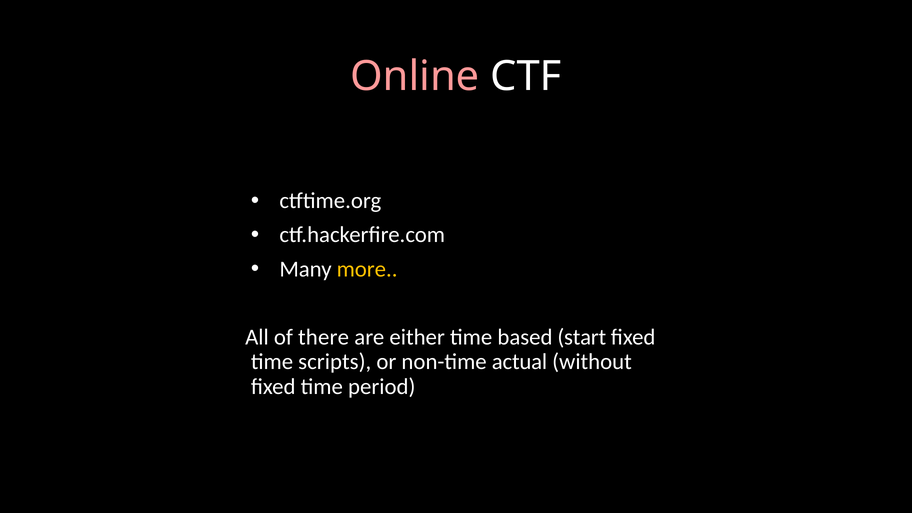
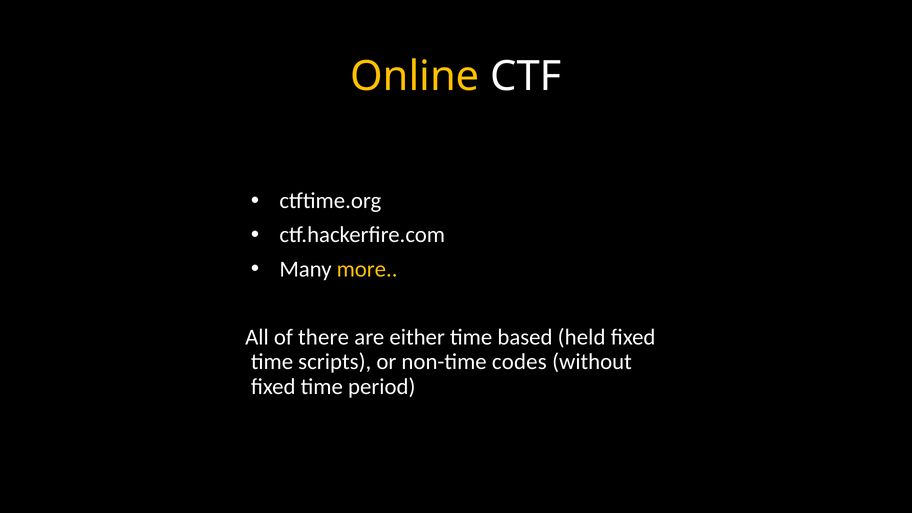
Online colour: pink -> yellow (415, 77)
start: start -> held (582, 337)
actual: actual -> codes (519, 362)
